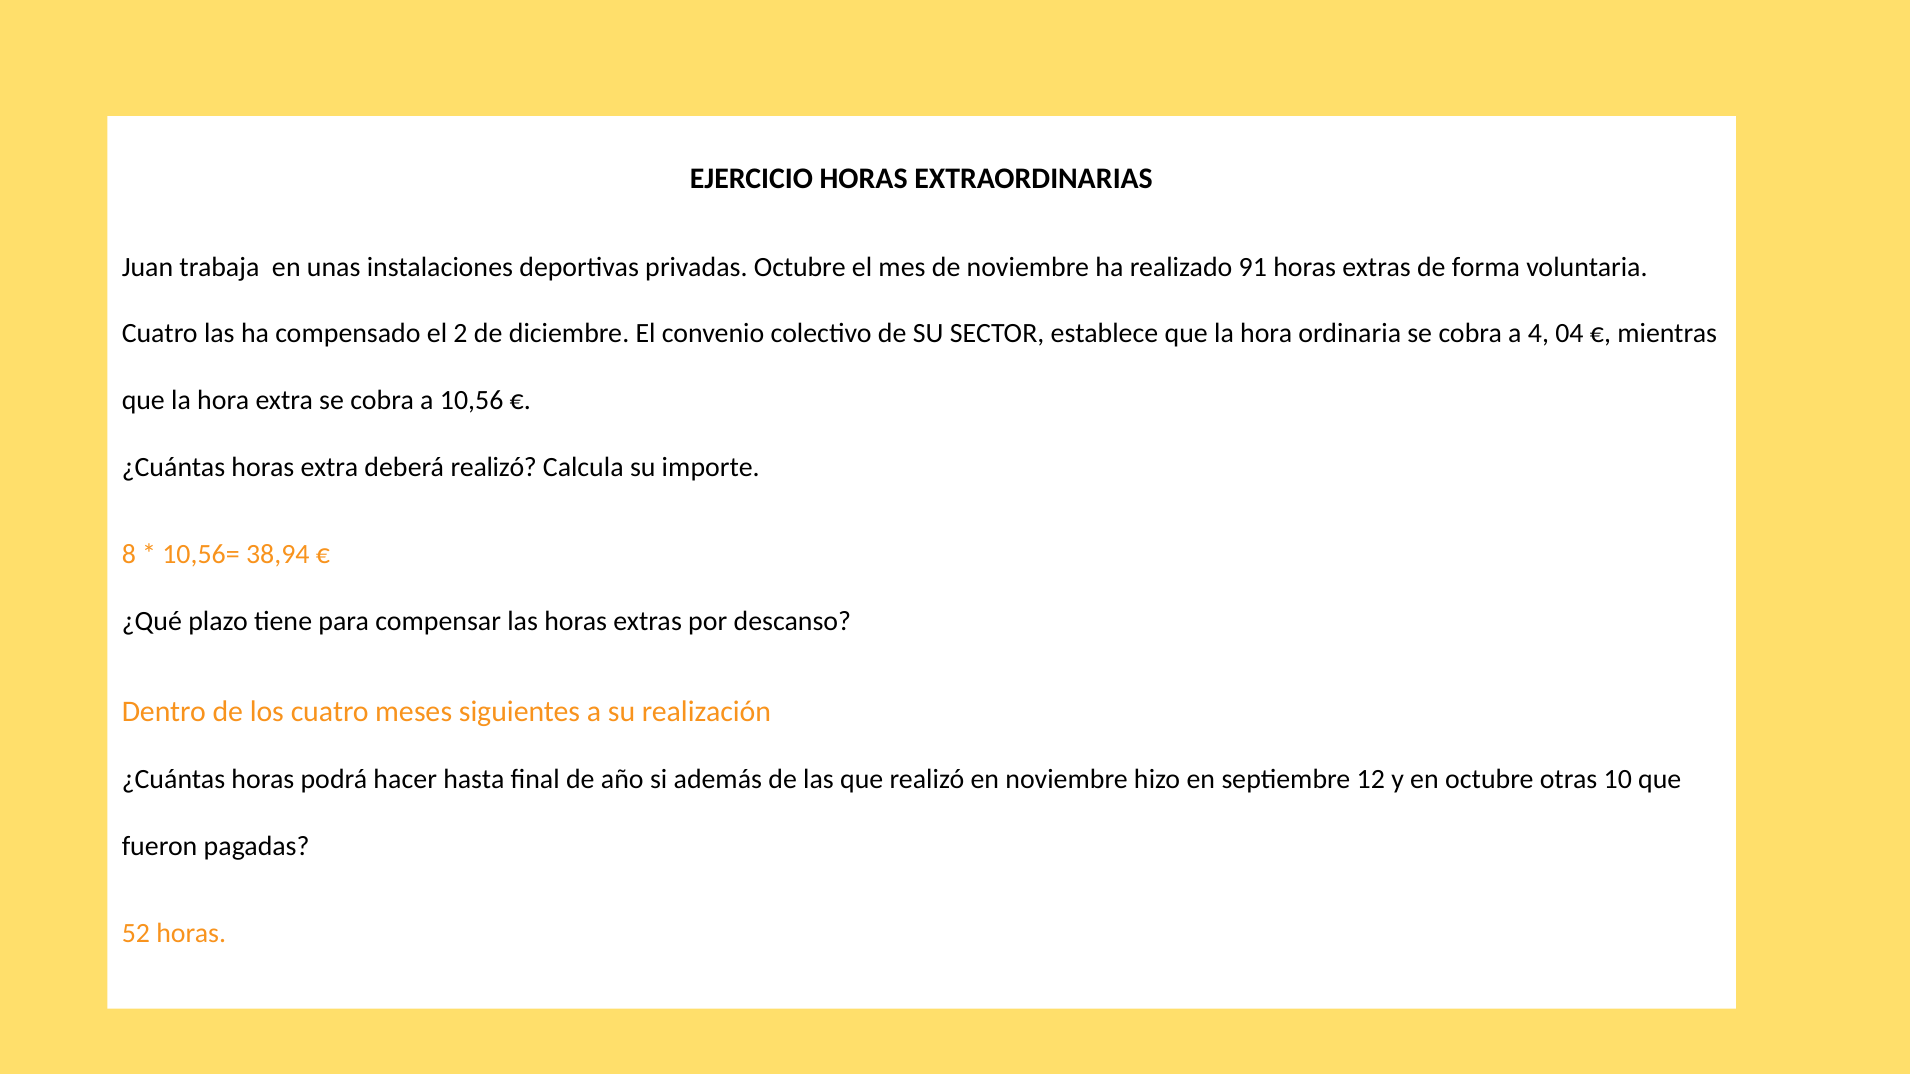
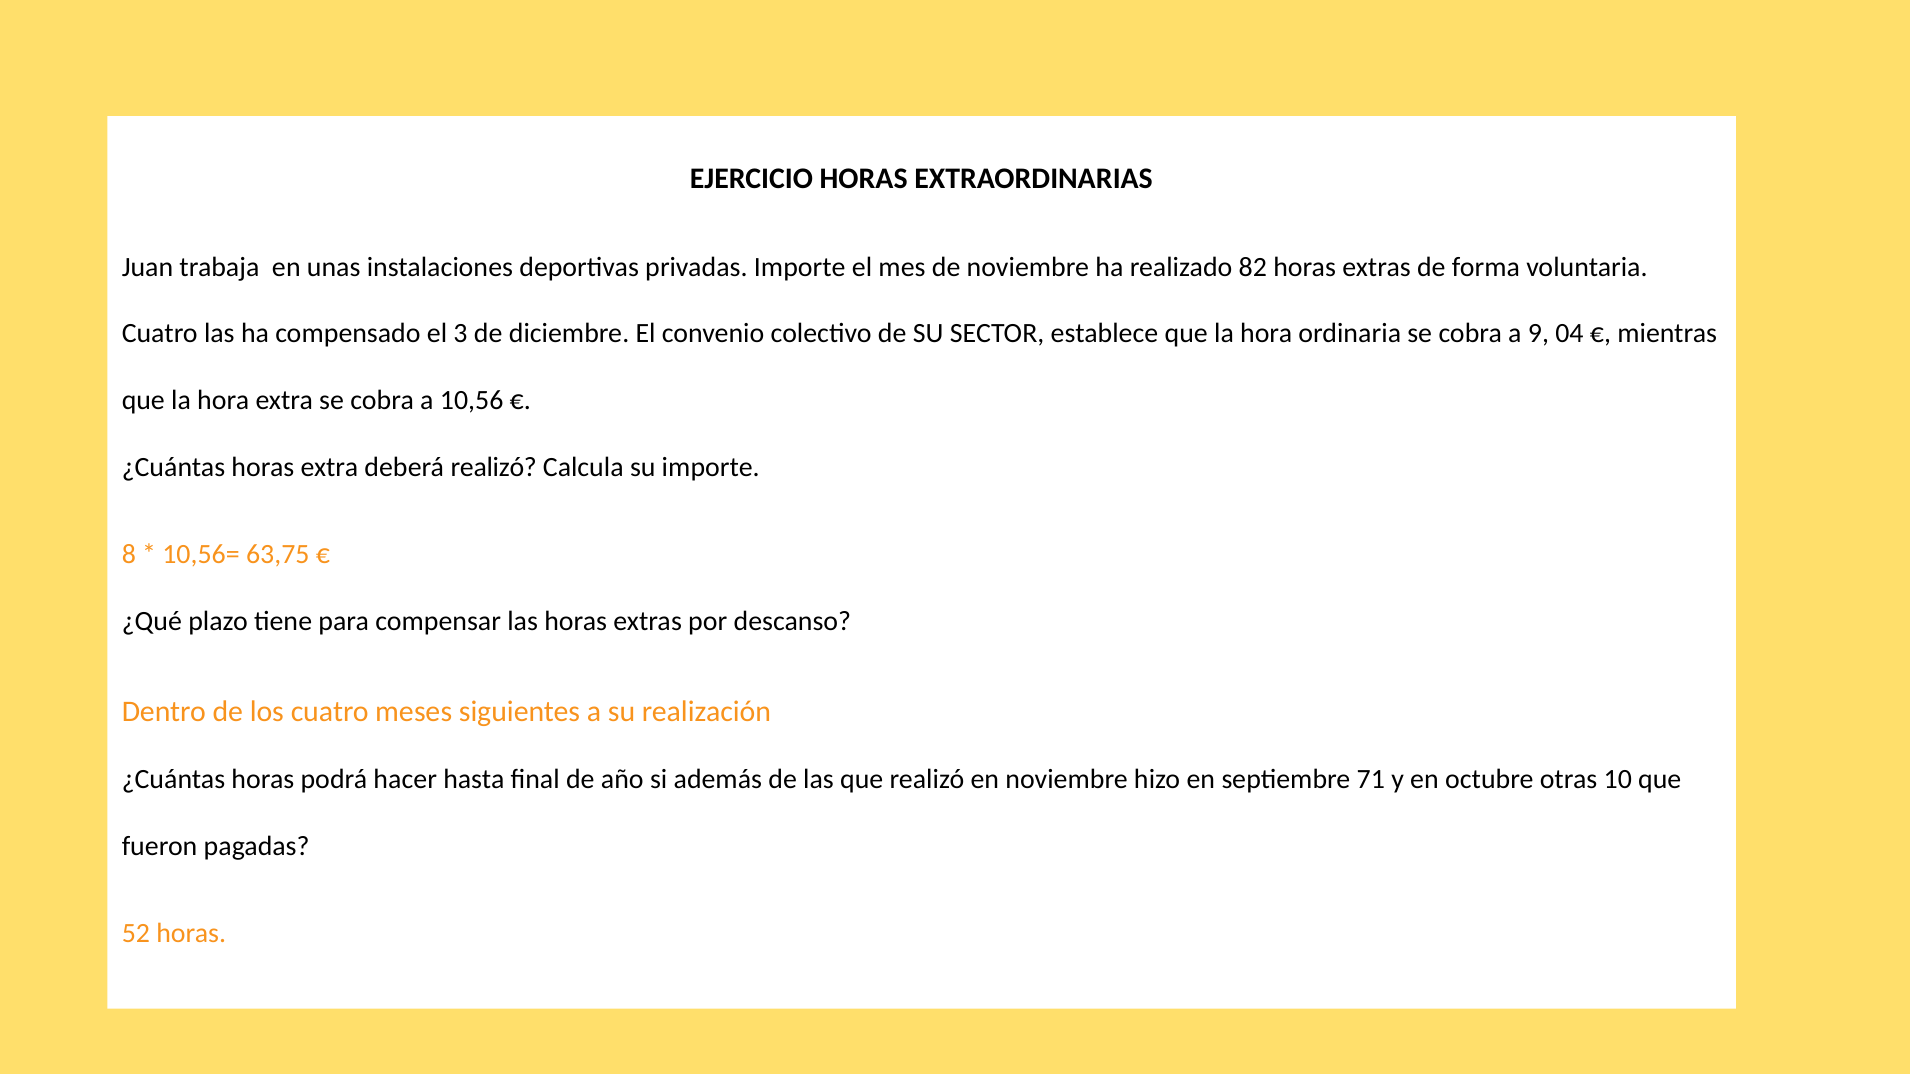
privadas Octubre: Octubre -> Importe (800, 267)
91: 91 -> 82 (1253, 267)
2: 2 -> 3 (461, 334)
4: 4 -> 9 (1539, 334)
38,94: 38,94 -> 63,75 (278, 554)
12: 12 -> 71 (1371, 780)
